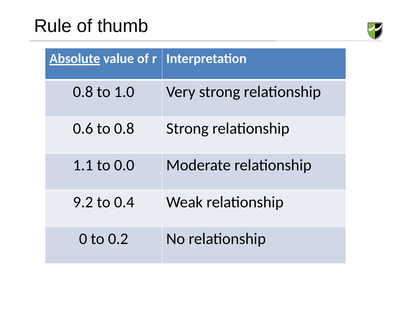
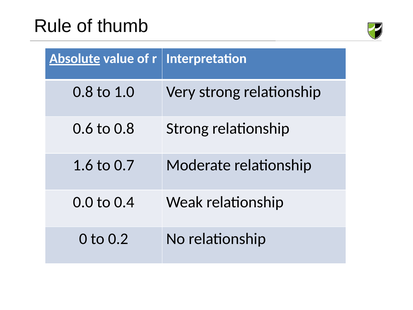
1.1: 1.1 -> 1.6 (83, 165)
0.0: 0.0 -> 0.7 (124, 165)
9.2: 9.2 -> 0.0 (83, 202)
